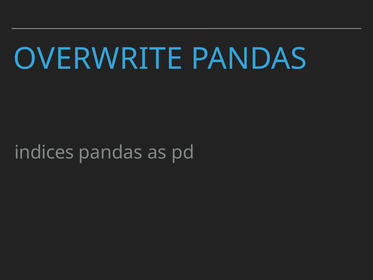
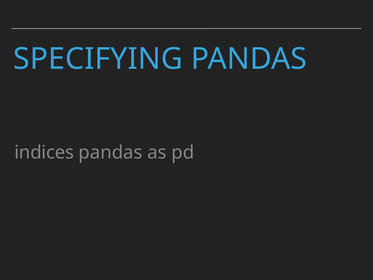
OVERWRITE: OVERWRITE -> SPECIFYING (98, 59)
